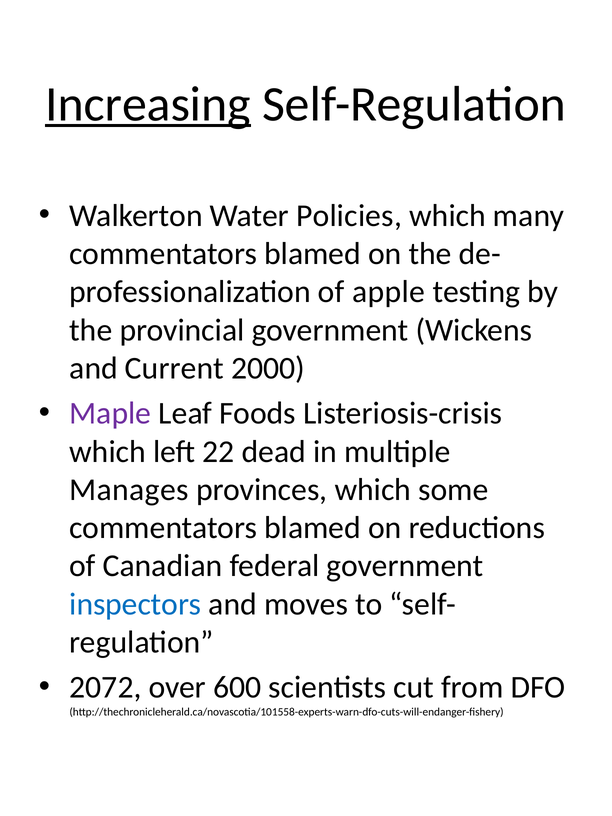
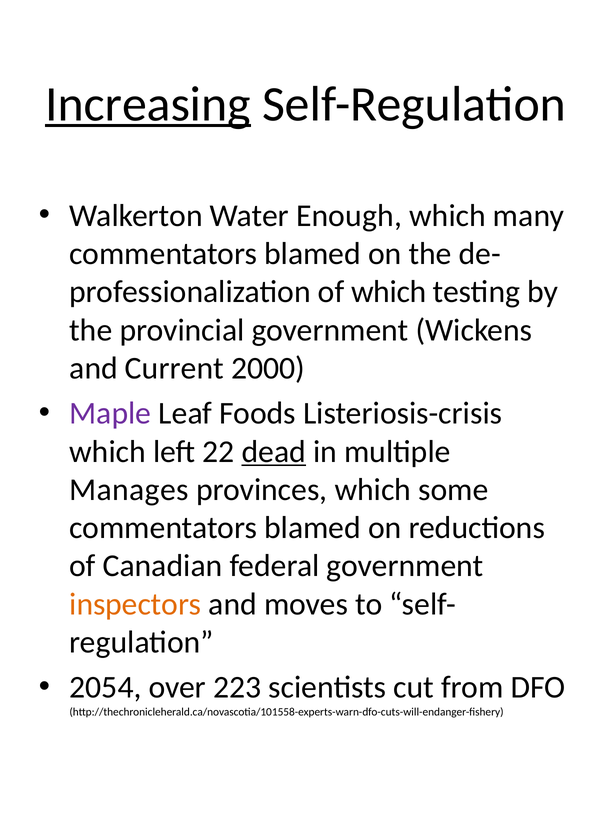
Policies: Policies -> Enough (349, 216)
of apple: apple -> which (389, 292)
dead underline: none -> present (274, 452)
inspectors colour: blue -> orange (135, 604)
2072: 2072 -> 2054 (105, 687)
600: 600 -> 223 (237, 687)
